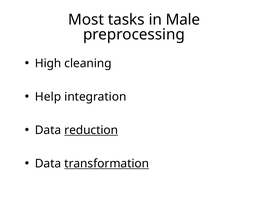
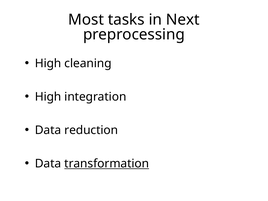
Male: Male -> Next (183, 20)
Help: Help -> High (48, 97)
reduction underline: present -> none (91, 130)
